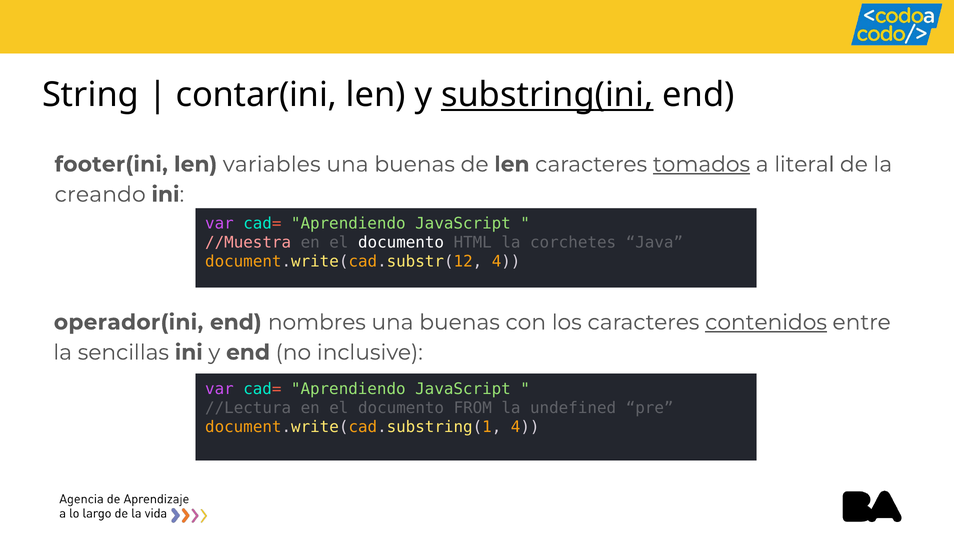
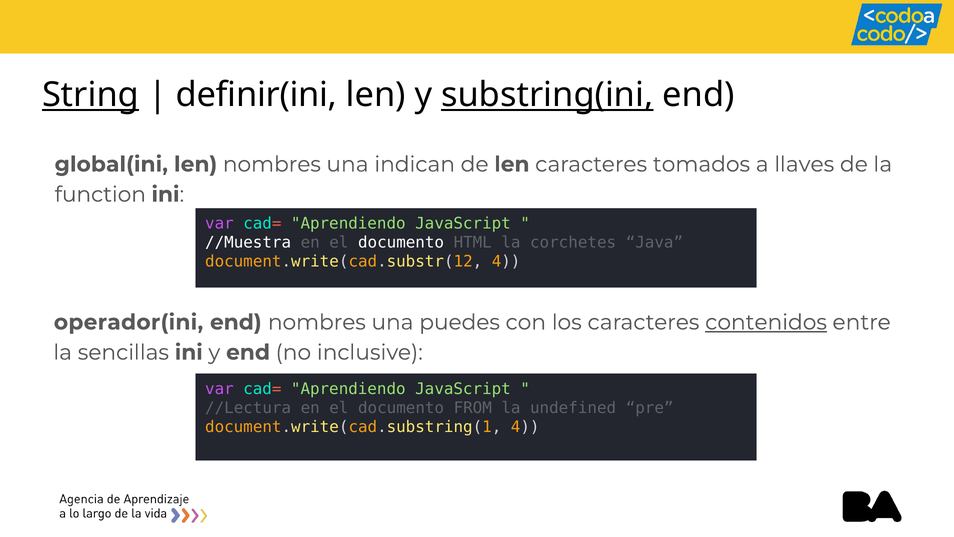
String underline: none -> present (91, 95)
contar(ini: contar(ini -> definir(ini (256, 95)
footer(ini: footer(ini -> global(ini (111, 164)
len variables: variables -> nombres (272, 164)
buenas: buenas -> indican (415, 164)
tomados underline: present -> none (702, 164)
literal: literal -> llaves (804, 164)
creando: creando -> function (100, 194)
//Muestra colour: pink -> white (248, 242)
buenas: buenas -> puedes (460, 322)
